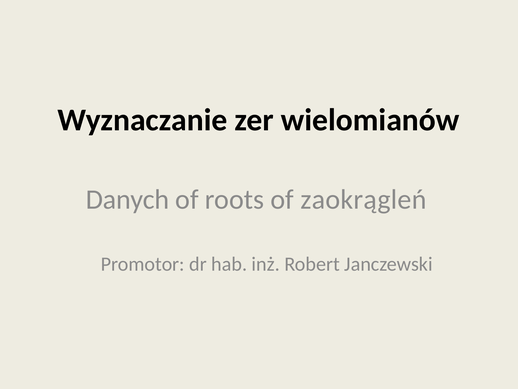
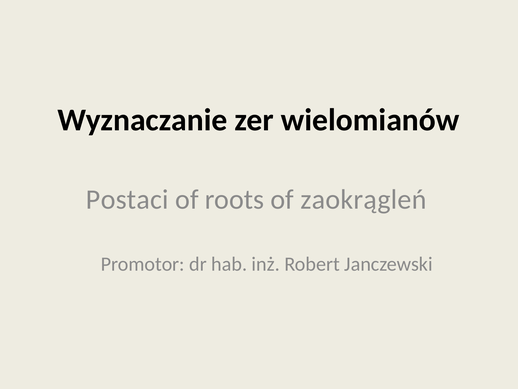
Danych: Danych -> Postaci (127, 199)
